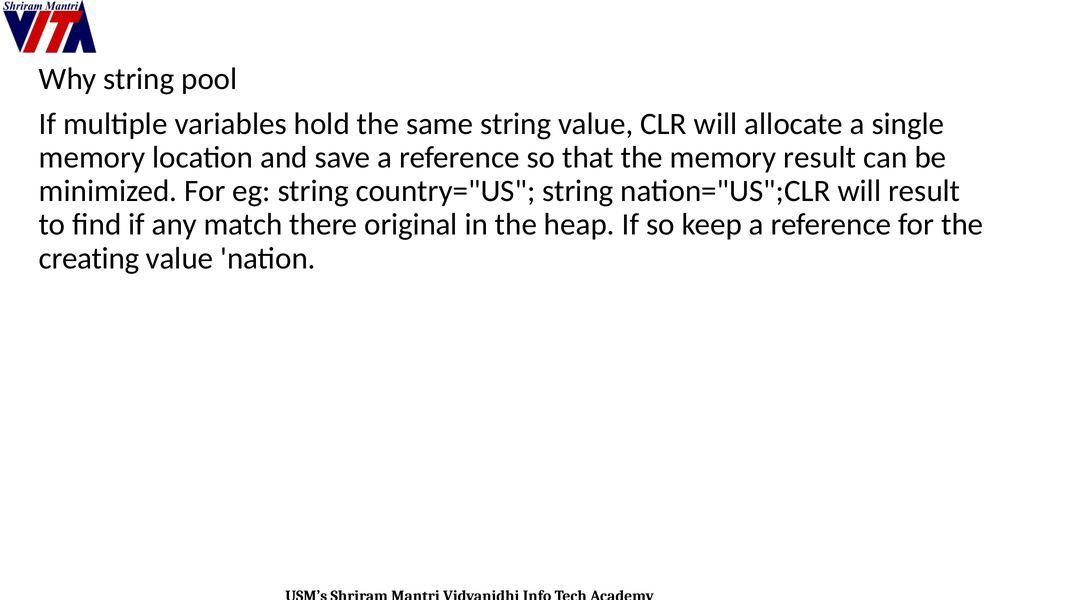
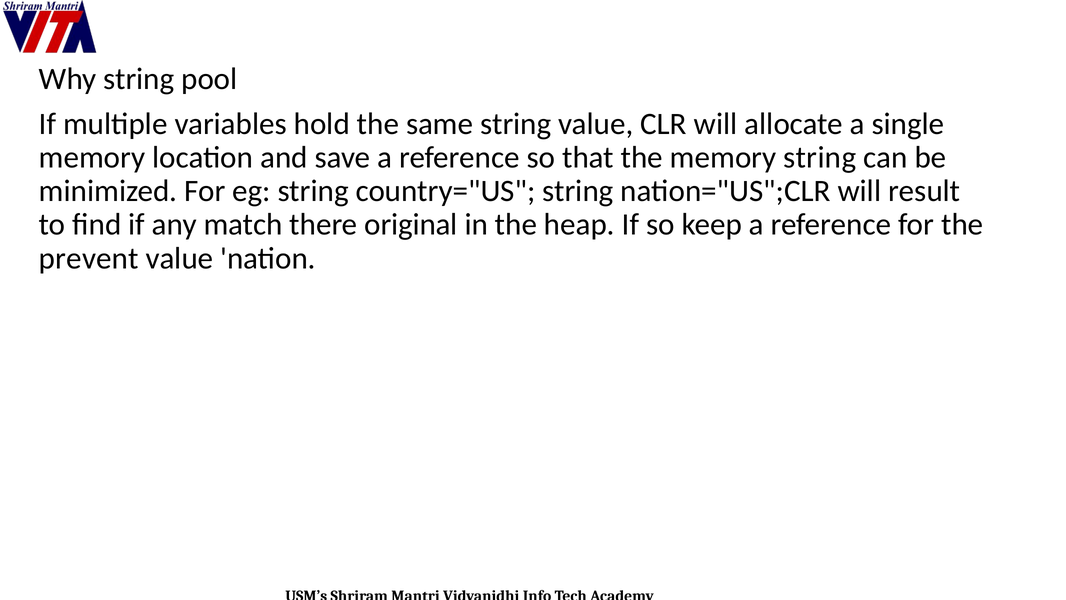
memory result: result -> string (820, 157)
creating: creating -> prevent (89, 258)
